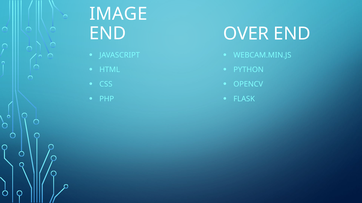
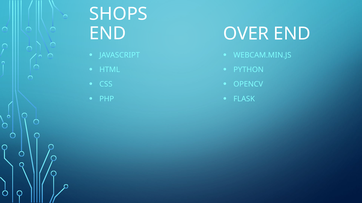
IMAGE: IMAGE -> SHOPS (118, 14)
